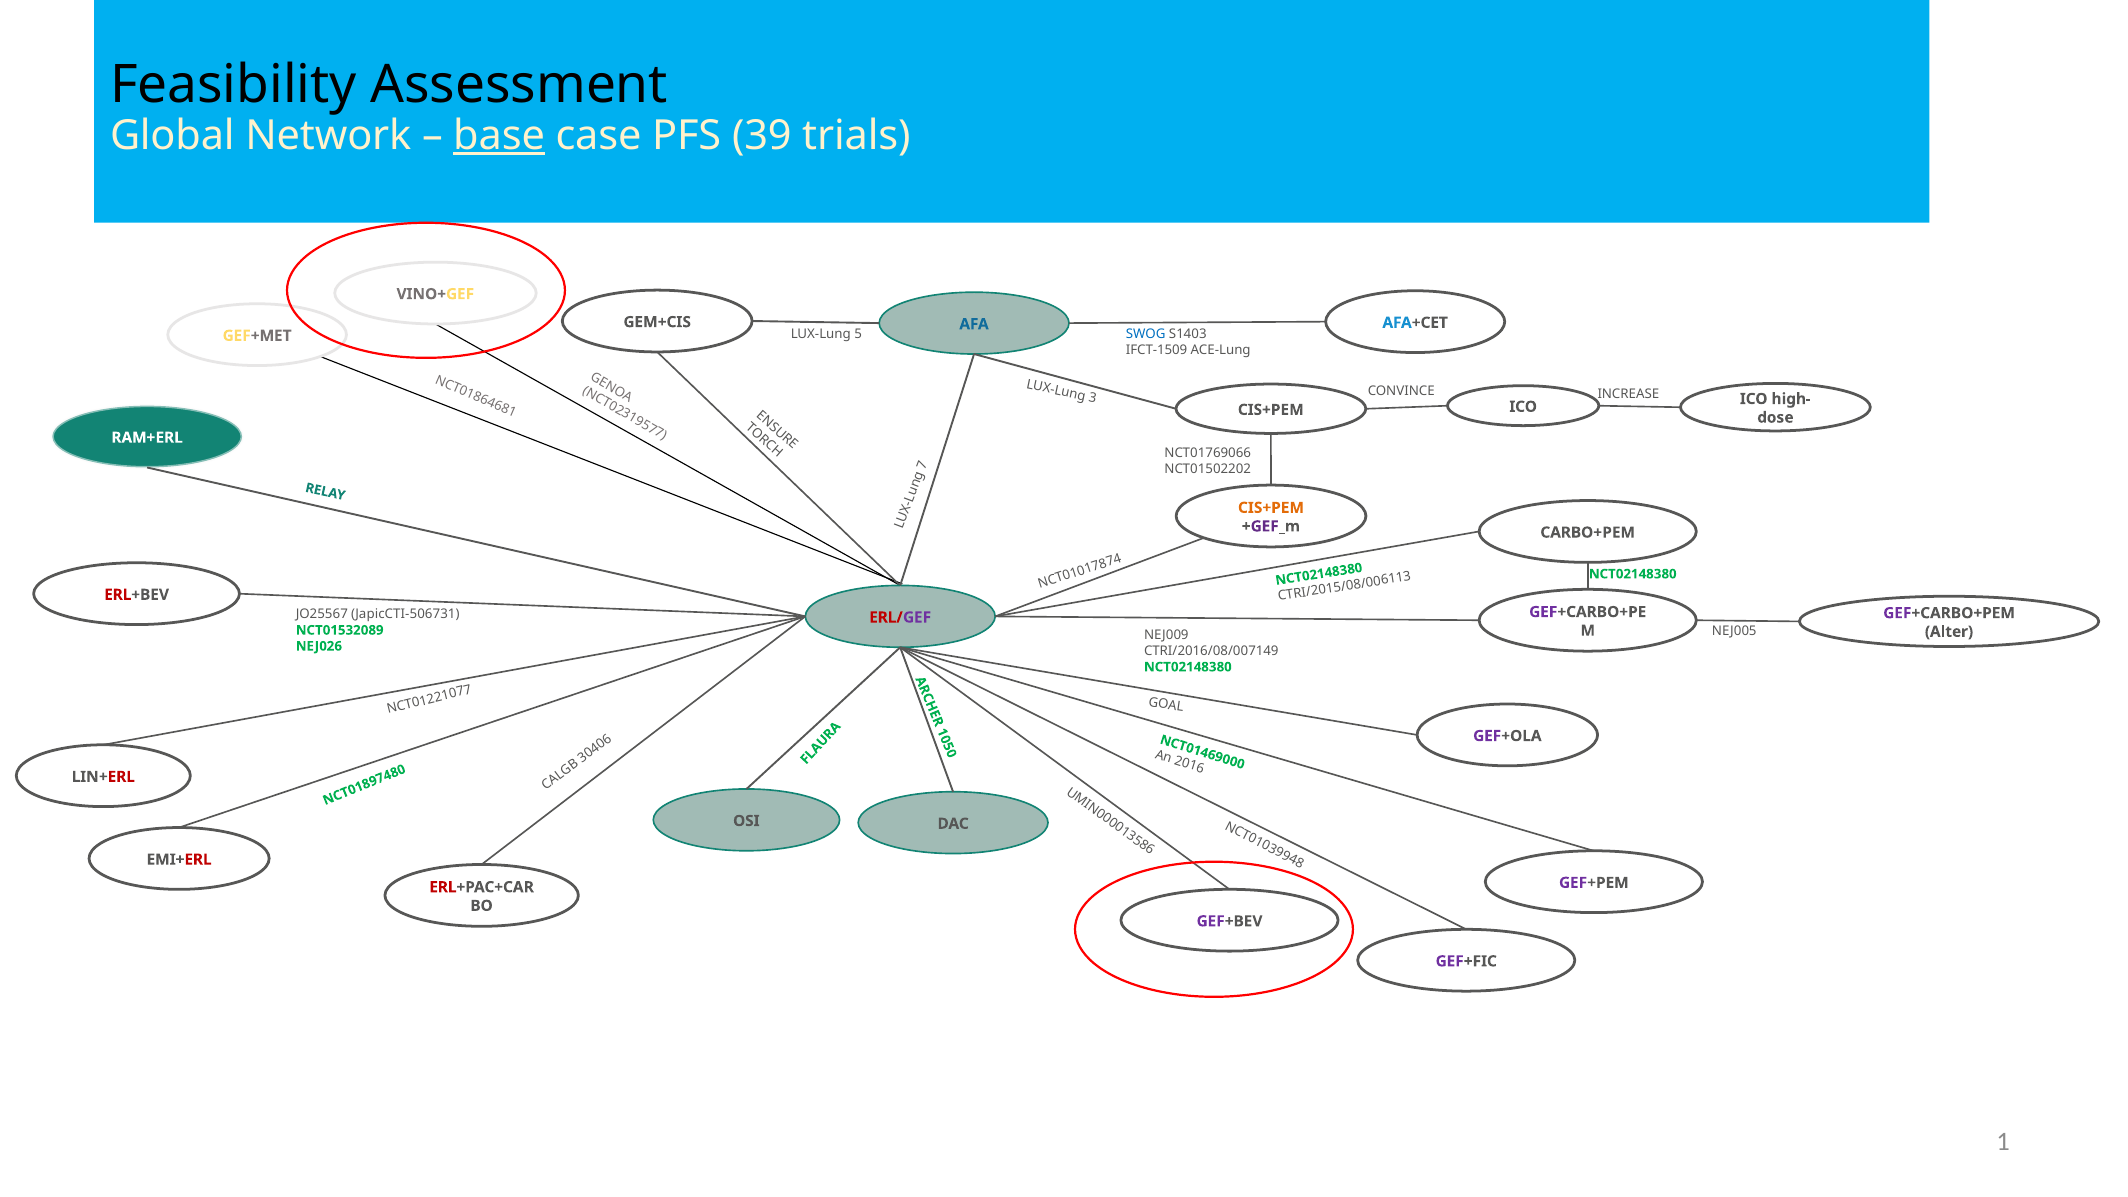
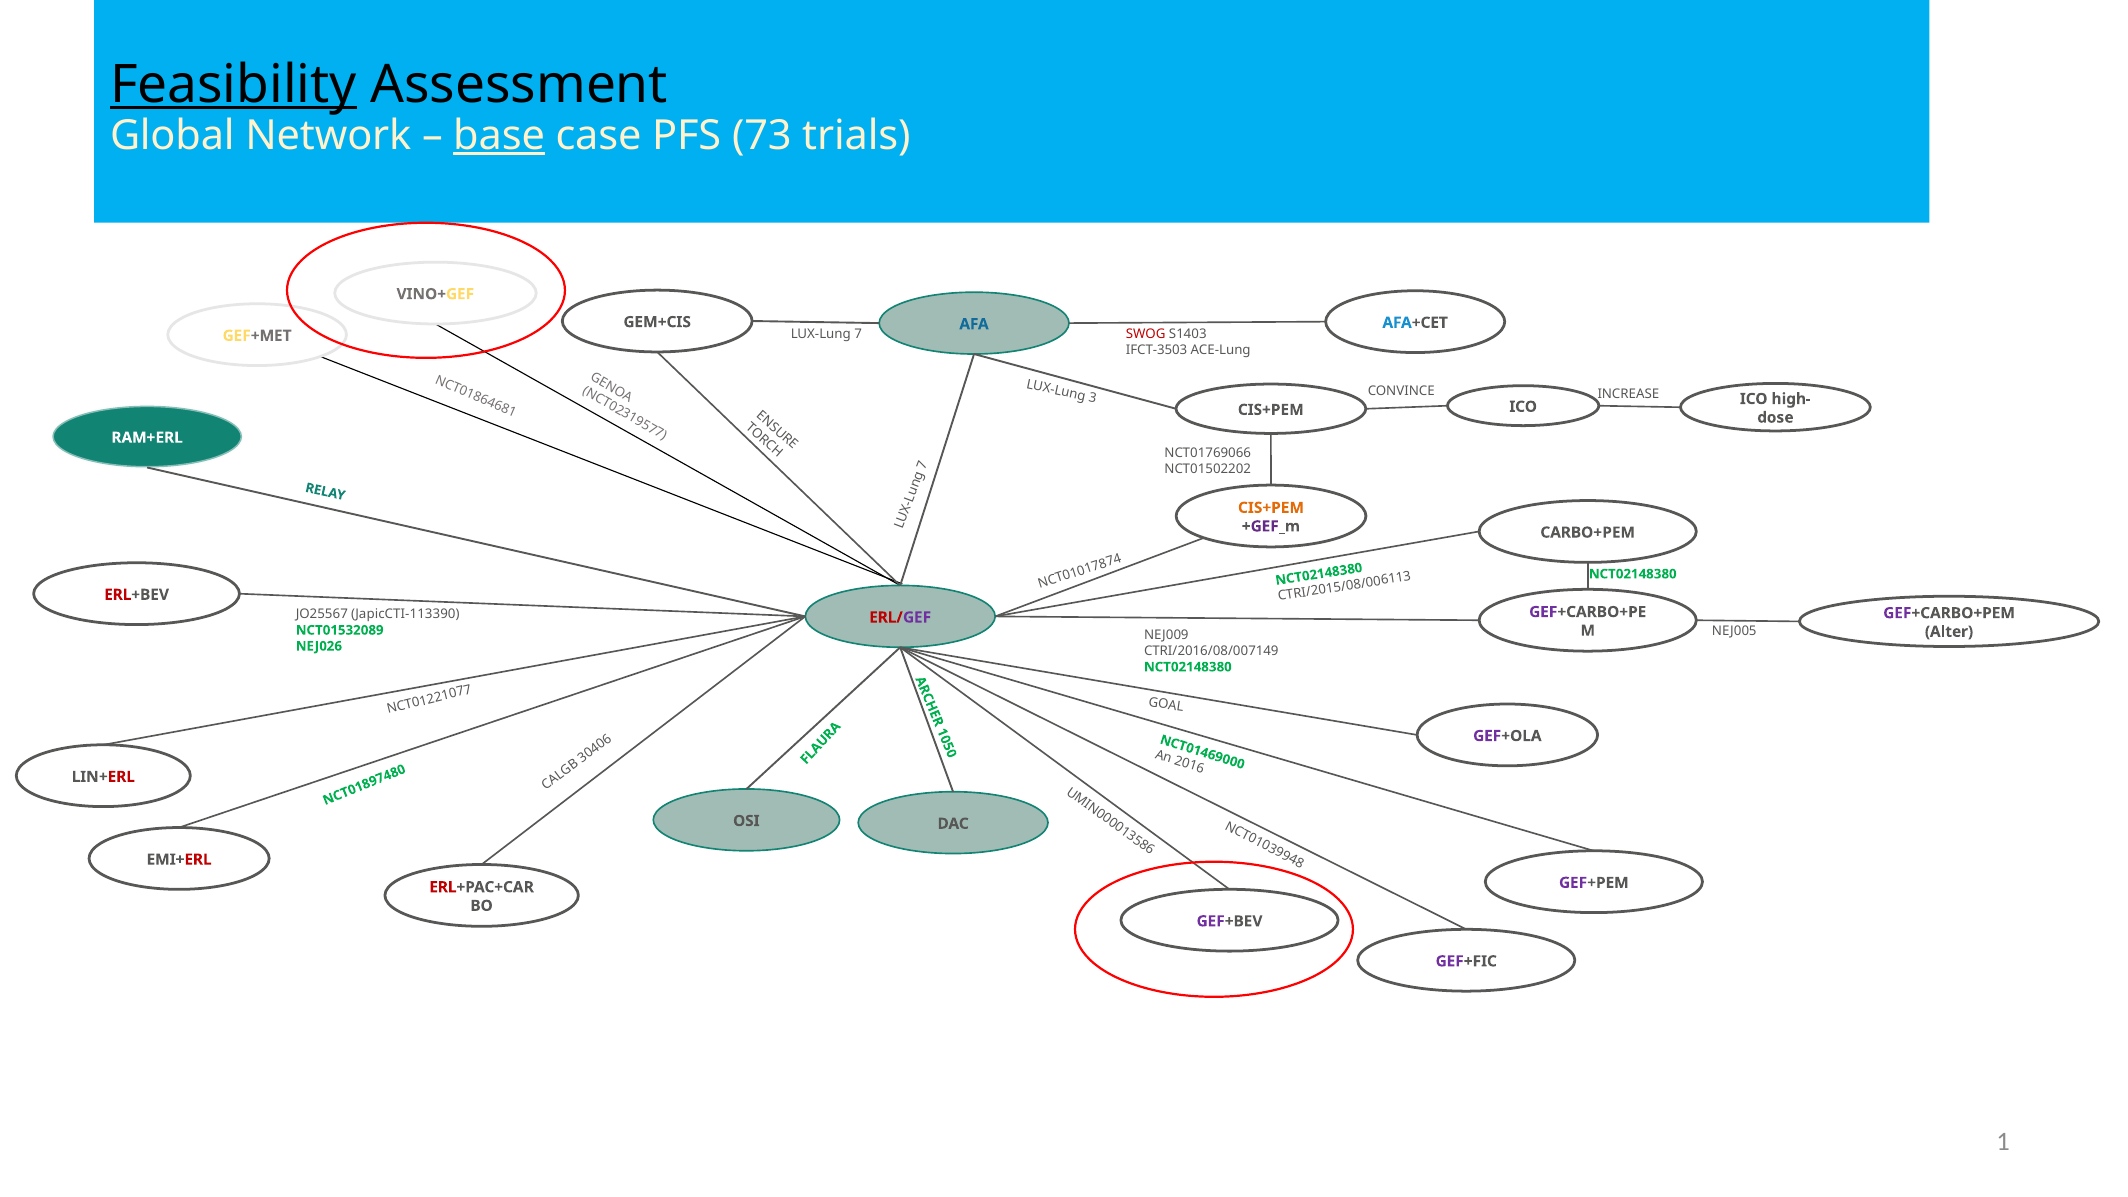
Feasibility underline: none -> present (233, 84)
39: 39 -> 73 (762, 136)
SWOG colour: blue -> red (1146, 334)
LUX-Lung 5: 5 -> 7 (858, 334)
IFCT-1509: IFCT-1509 -> IFCT-3503 (1157, 350)
JapicCTI-506731: JapicCTI-506731 -> JapicCTI-113390 (405, 614)
